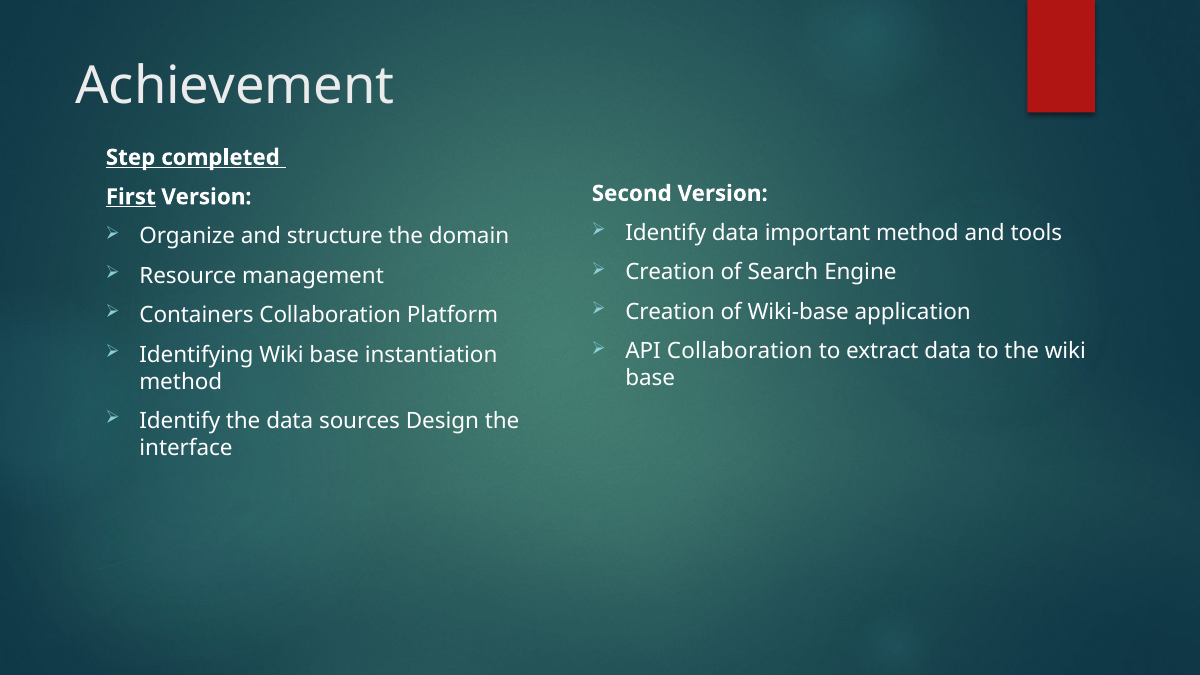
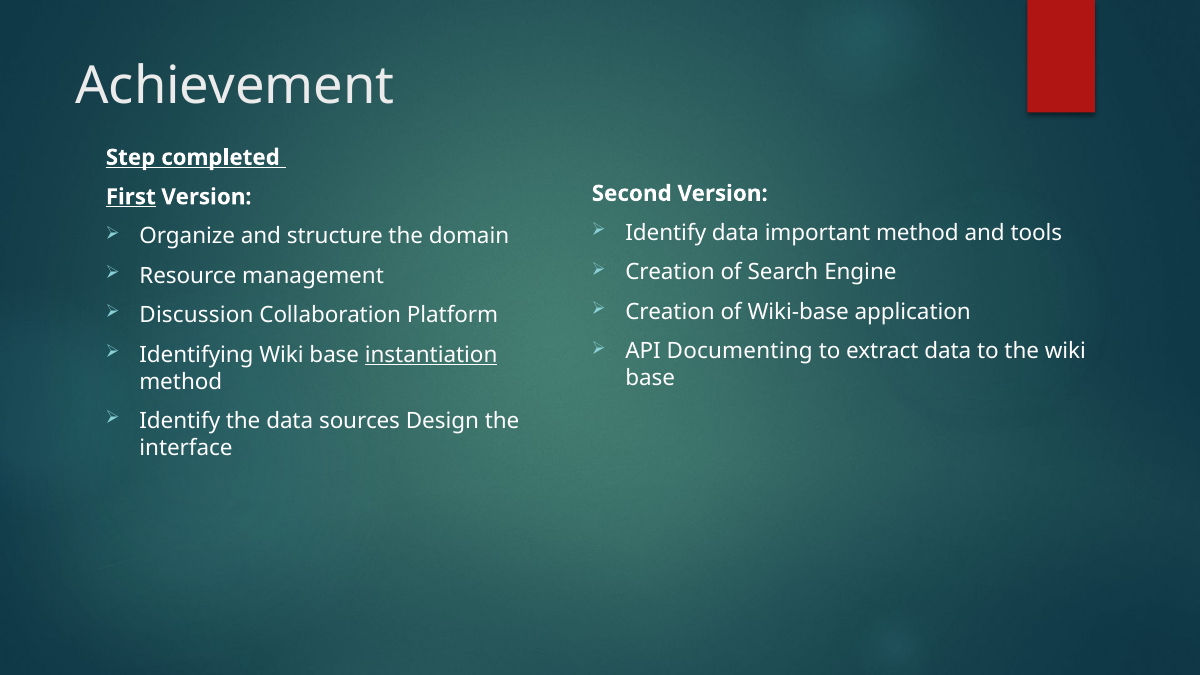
Containers: Containers -> Discussion (196, 315)
API Collaboration: Collaboration -> Documenting (740, 351)
instantiation underline: none -> present (431, 355)
